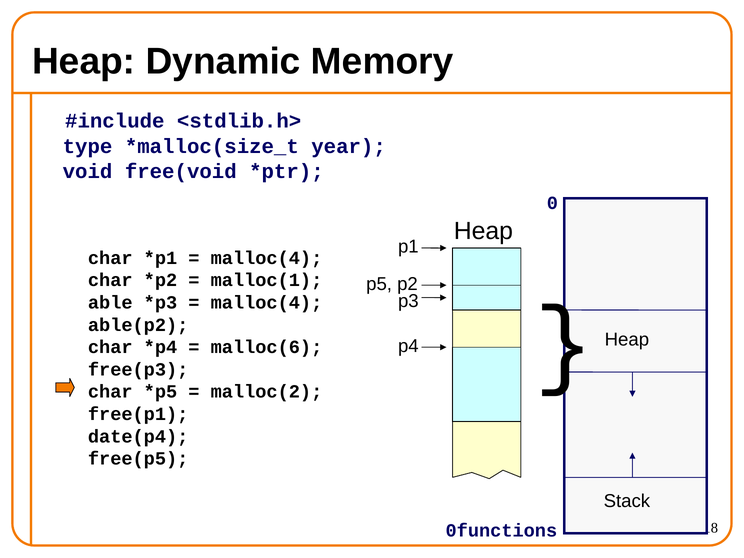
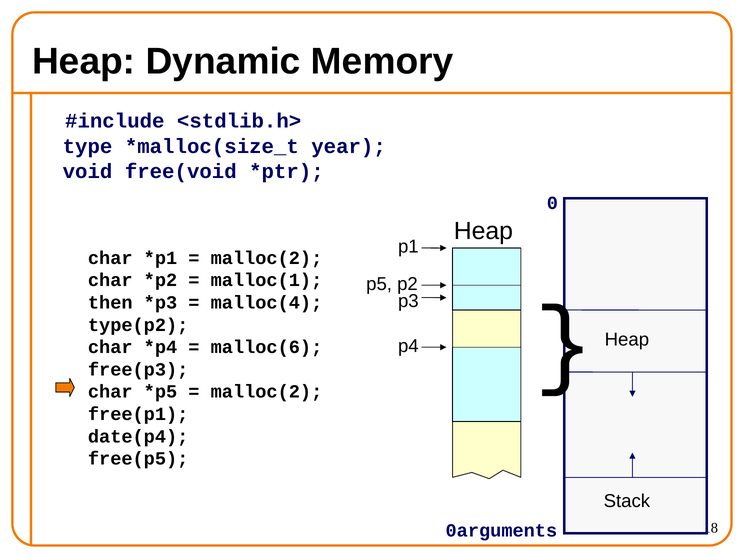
malloc(4: malloc(4 -> malloc(2 (266, 258)
able: able -> then (110, 303)
able(p2: able(p2 -> type(p2 (138, 325)
0functions: 0functions -> 0arguments (501, 531)
